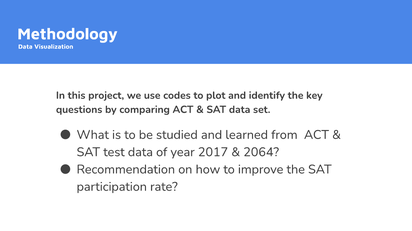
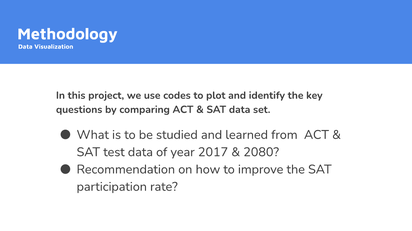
2064: 2064 -> 2080 (261, 153)
